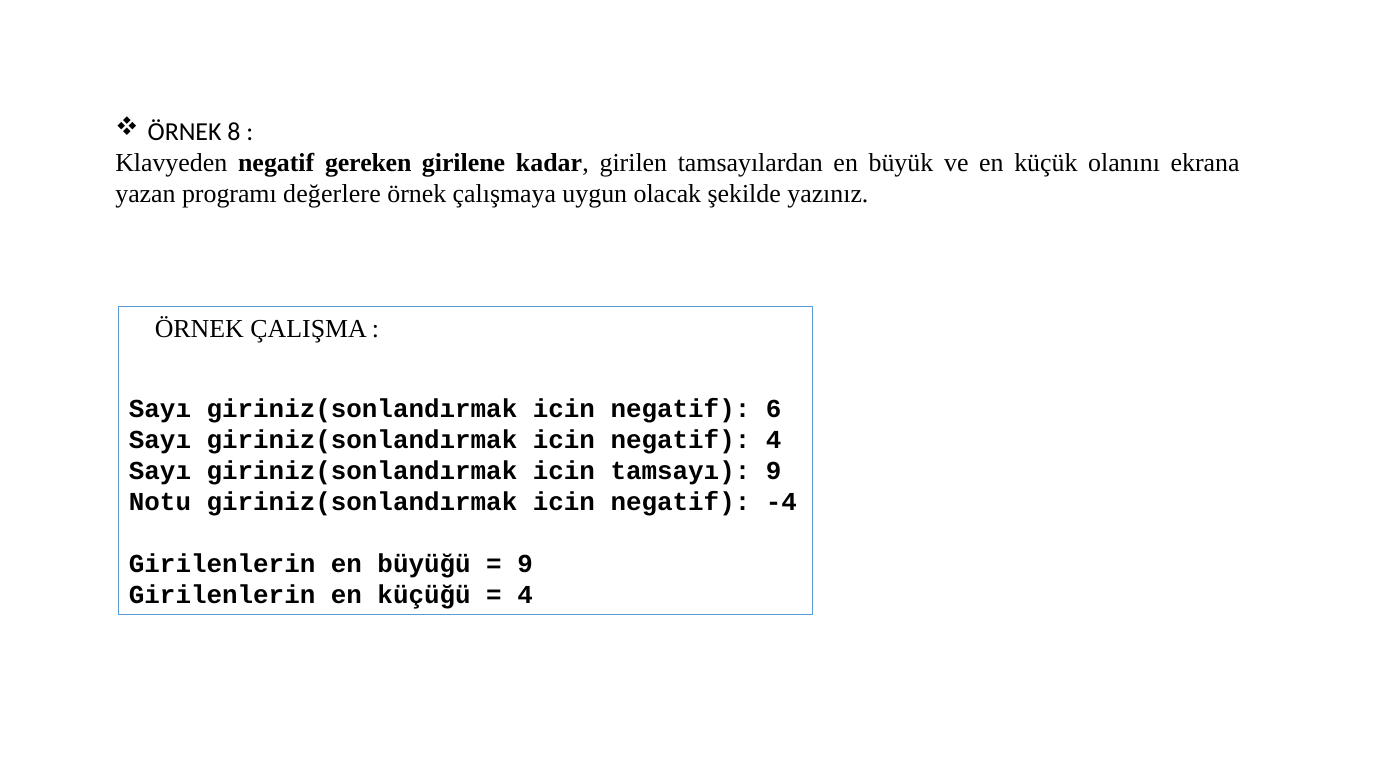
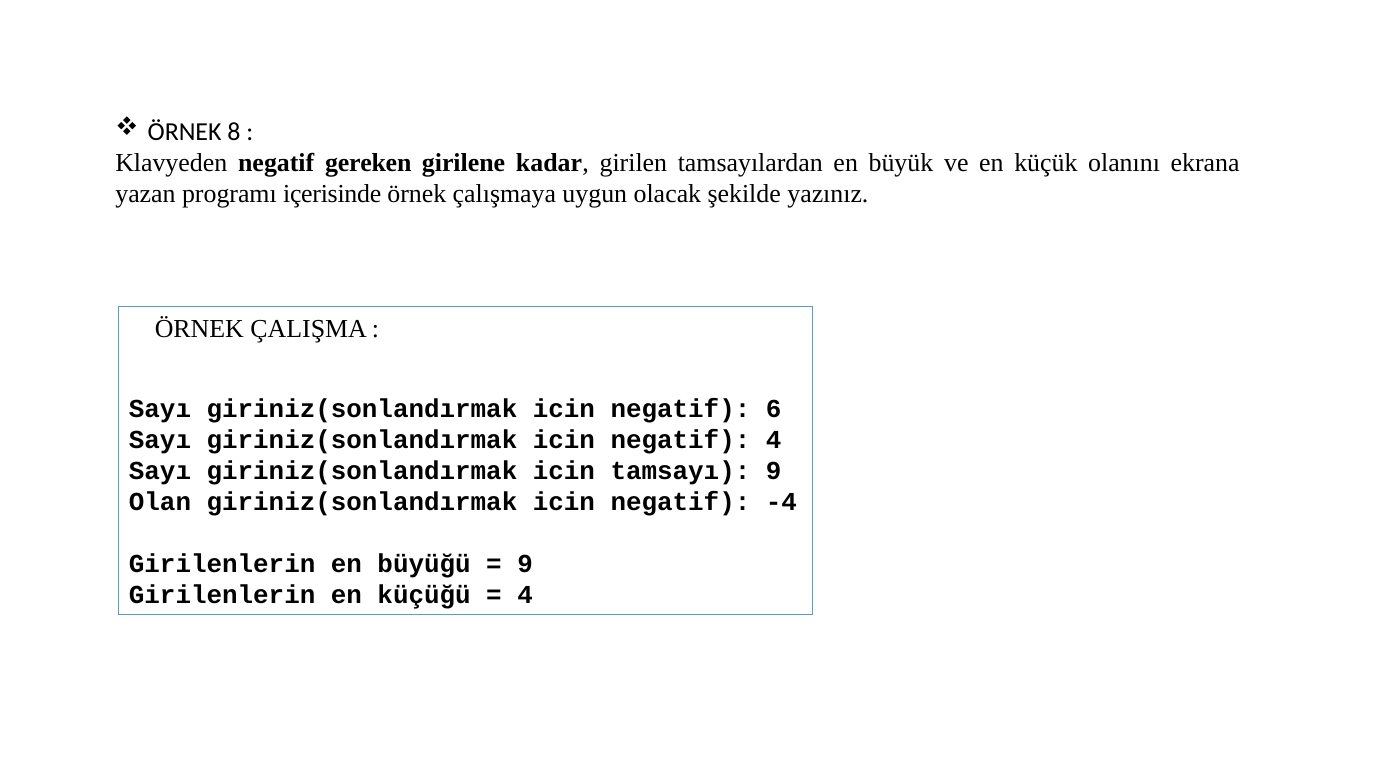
değerlere: değerlere -> içerisinde (332, 194)
Notu: Notu -> Olan (160, 502)
